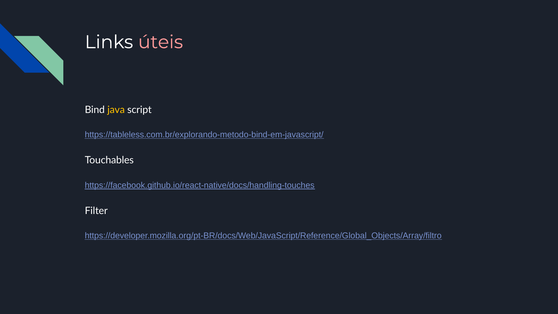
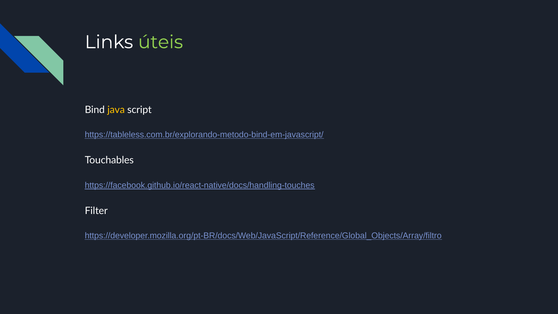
úteis colour: pink -> light green (161, 42)
